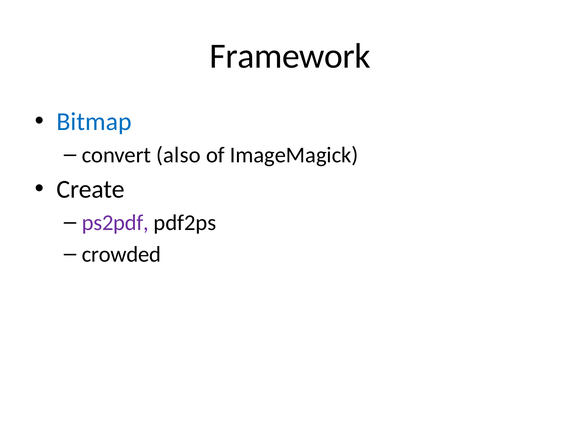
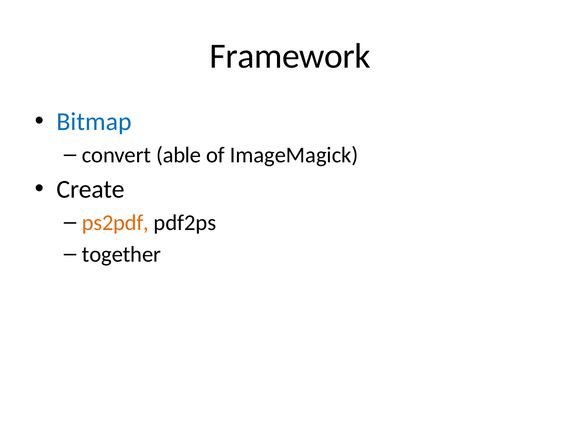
also: also -> able (179, 155)
ps2pdf colour: purple -> orange (115, 223)
crowded: crowded -> together (121, 254)
